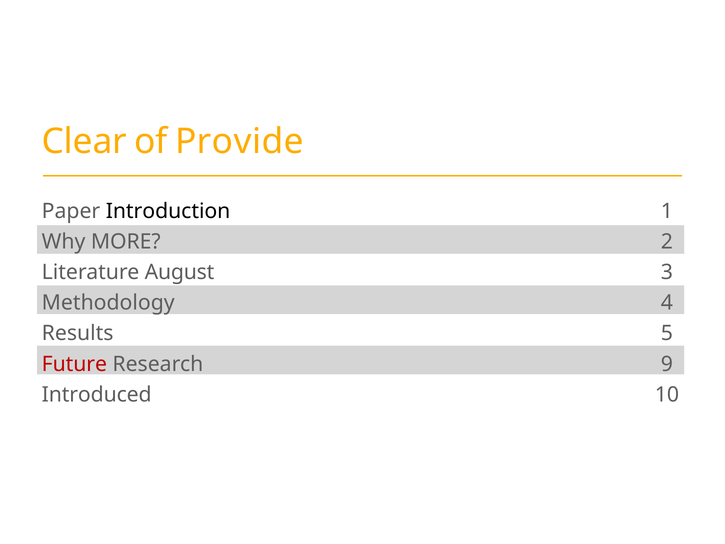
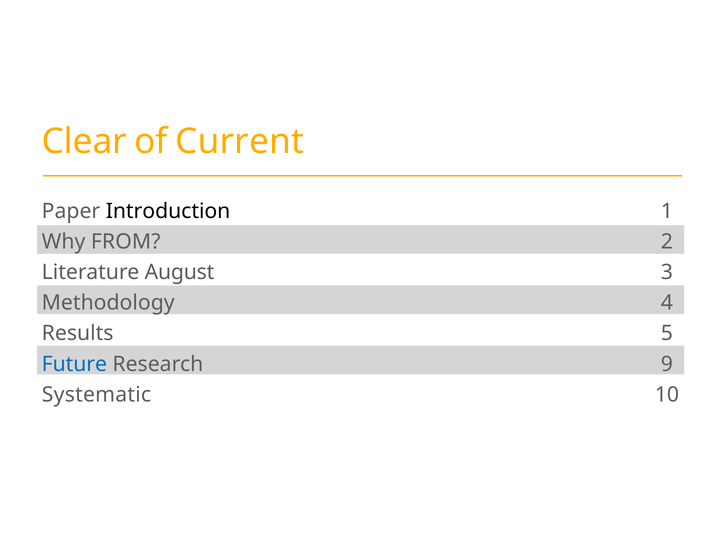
Provide: Provide -> Current (240, 141)
MORE: MORE -> FROM (126, 242)
Future colour: red -> blue (74, 364)
Introduced: Introduced -> Systematic (97, 394)
